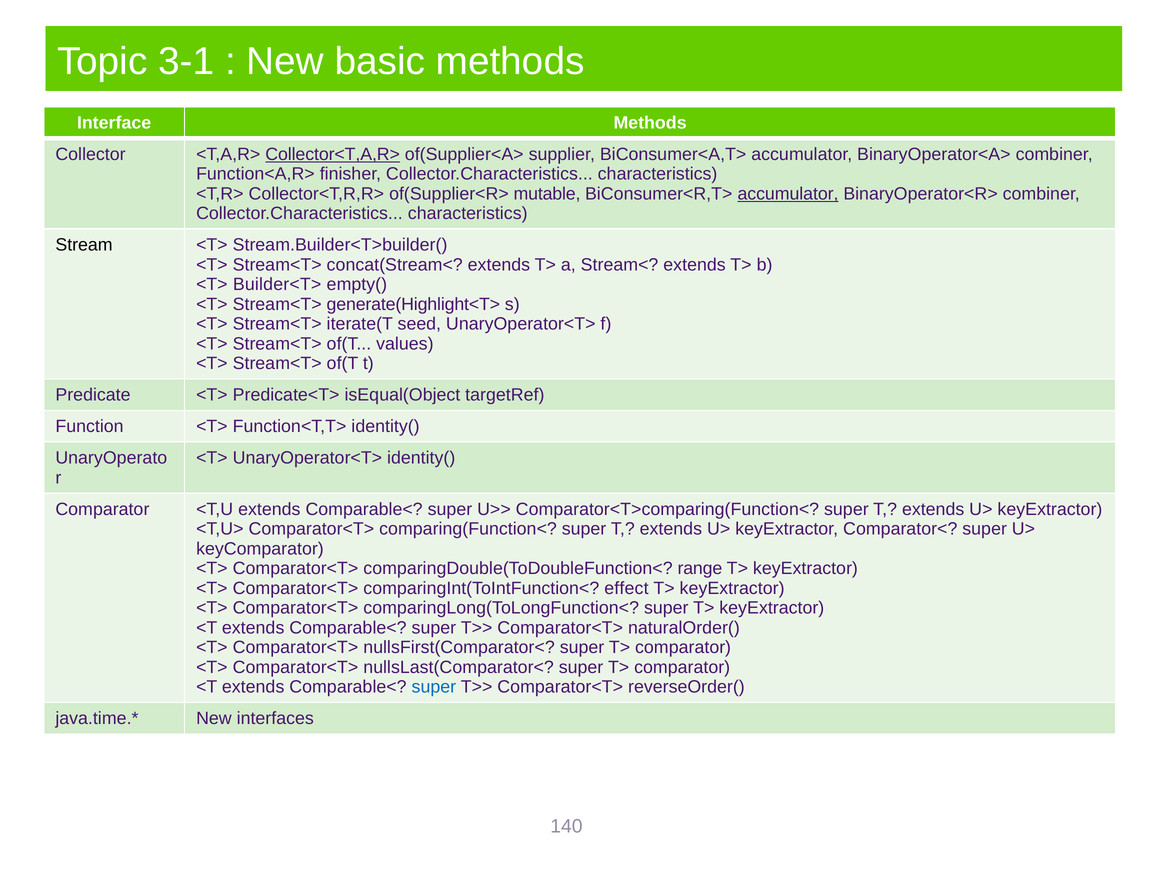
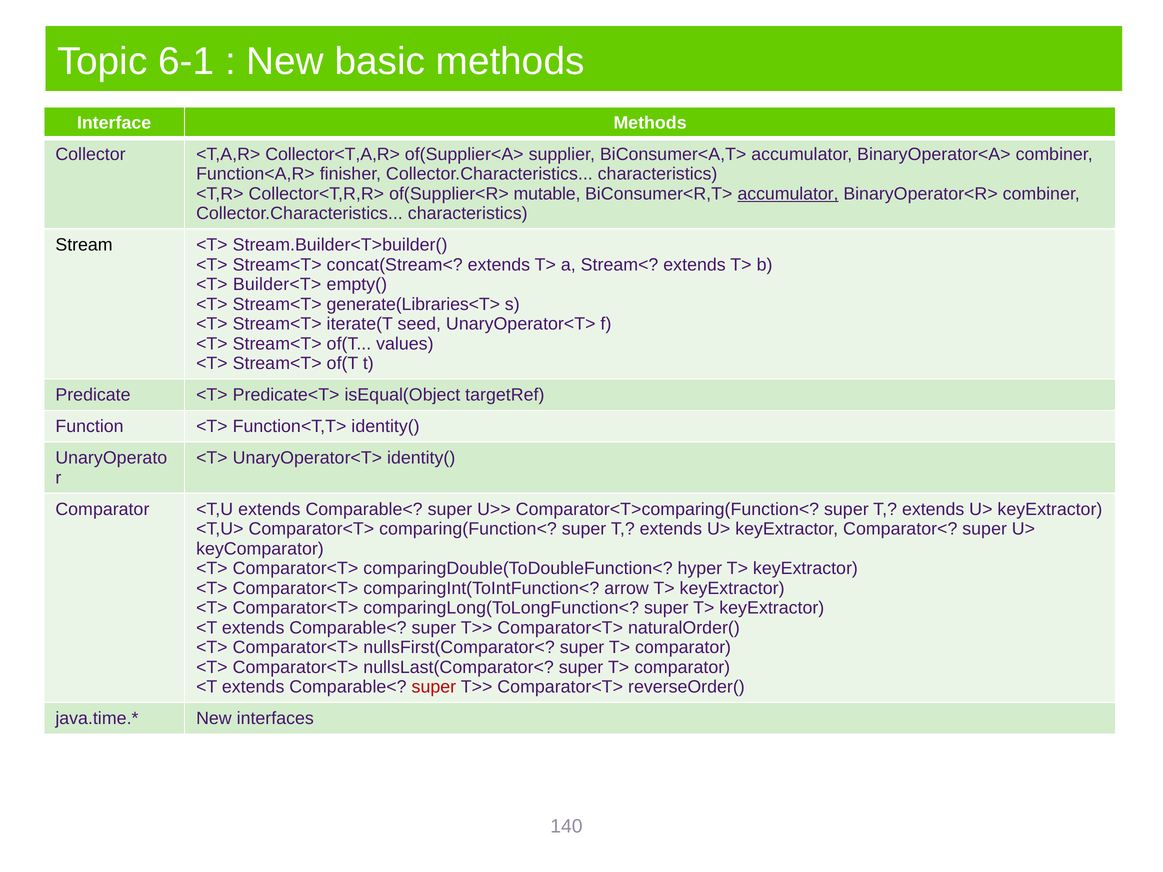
3-1: 3-1 -> 6-1 (186, 61)
Collector<T,A,R> underline: present -> none (333, 154)
generate(Highlight<T>: generate(Highlight<T> -> generate(Libraries<T> (413, 304)
range: range -> hyper (700, 569)
effect: effect -> arrow (627, 588)
super colour: blue -> red (434, 687)
